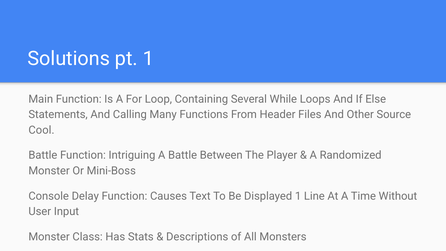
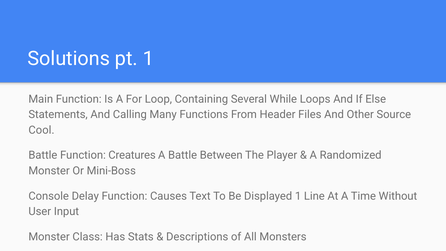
Intriguing: Intriguing -> Creatures (132, 155)
